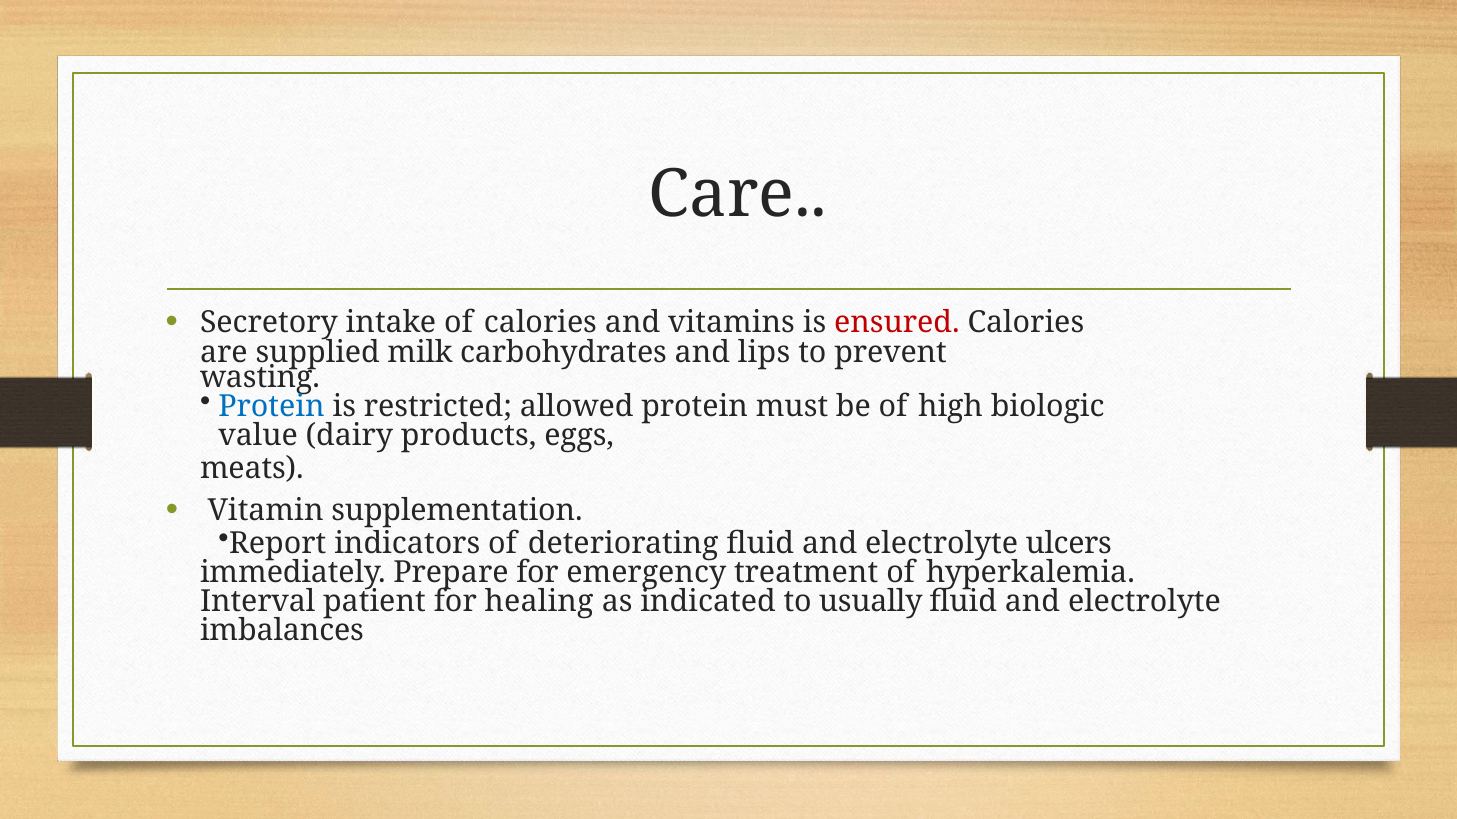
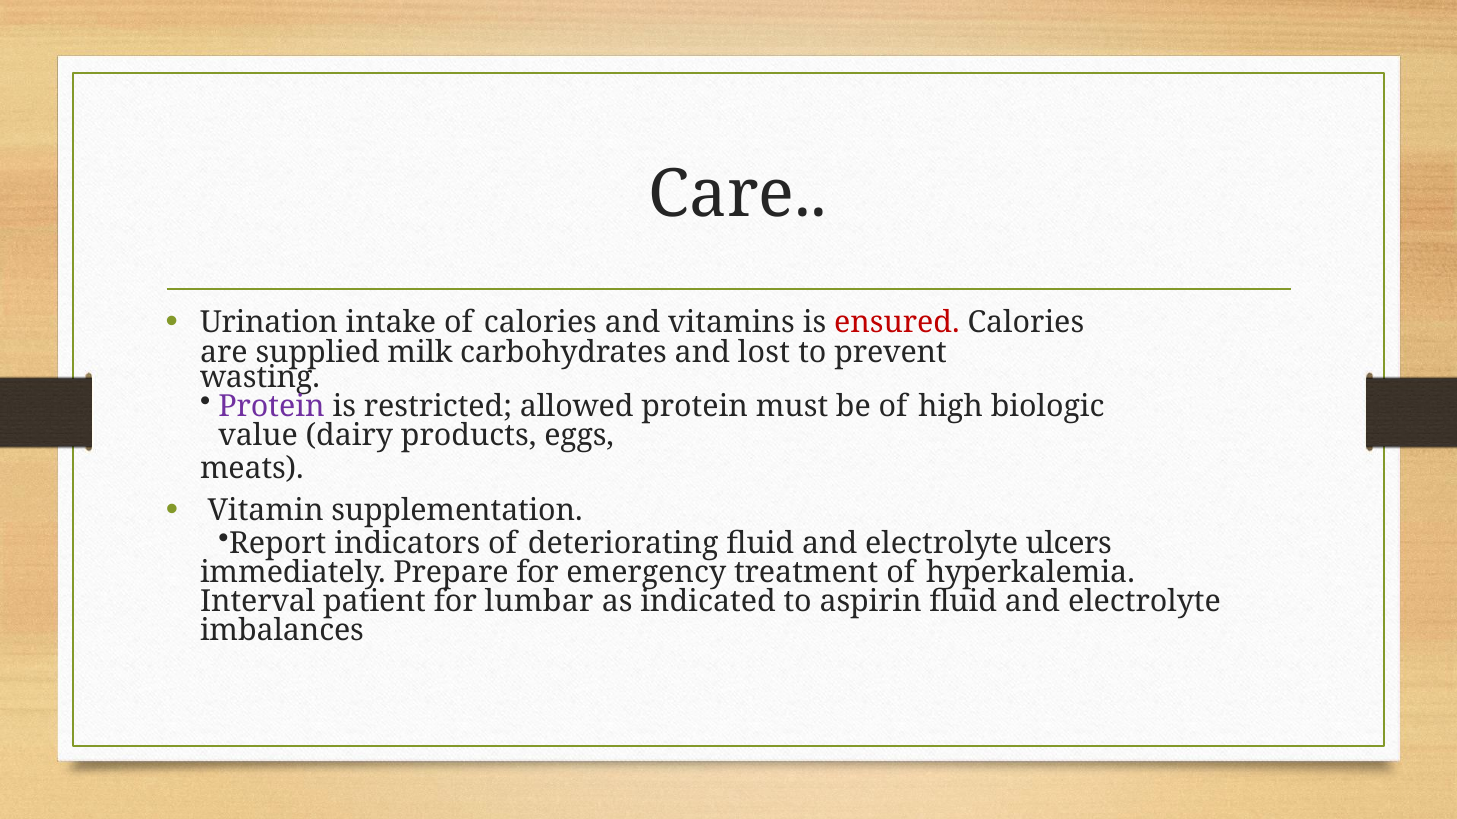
Secretory: Secretory -> Urination (269, 323)
lips: lips -> lost (764, 352)
Protein colour: blue -> purple (271, 407)
healing: healing -> lumbar (539, 602)
usually: usually -> aspirin (871, 602)
